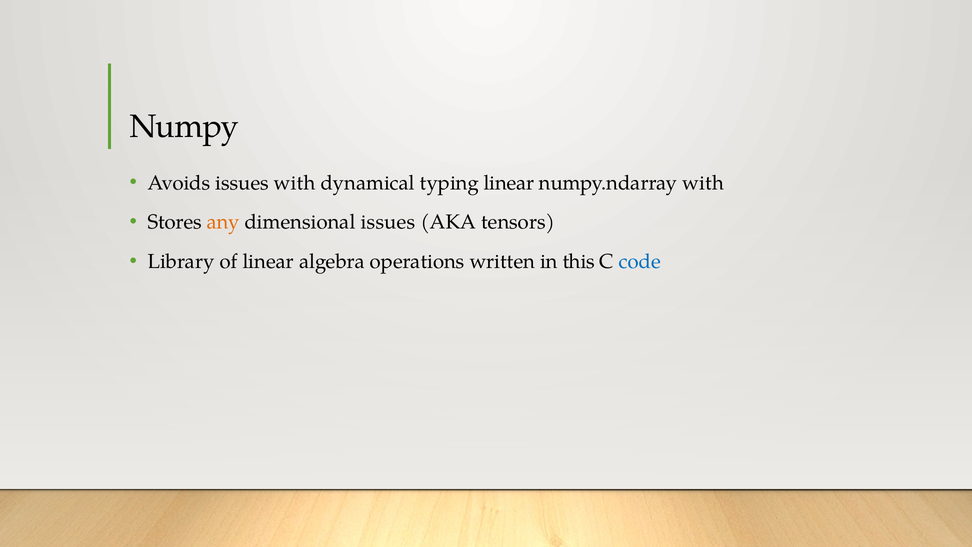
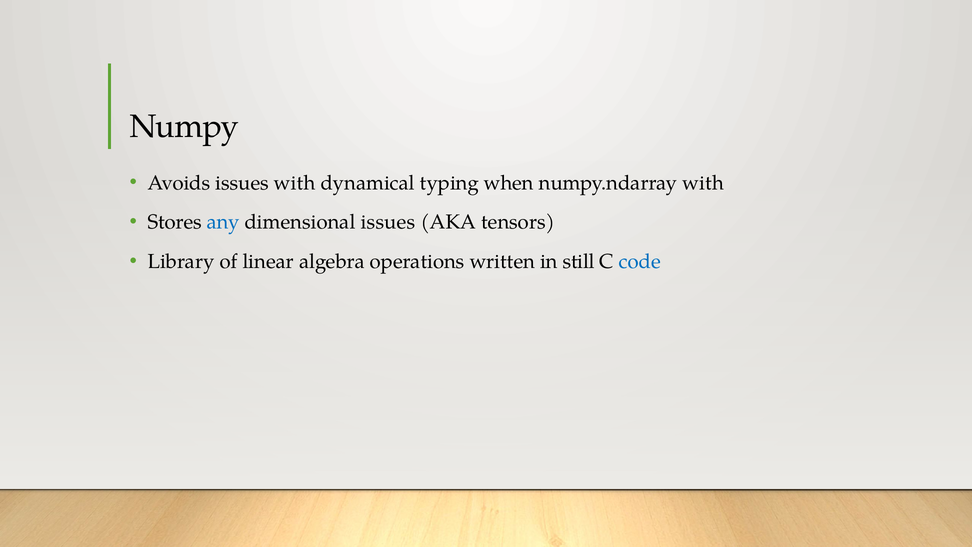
typing linear: linear -> when (509, 183)
any colour: orange -> blue (223, 222)
this: this -> still (579, 261)
